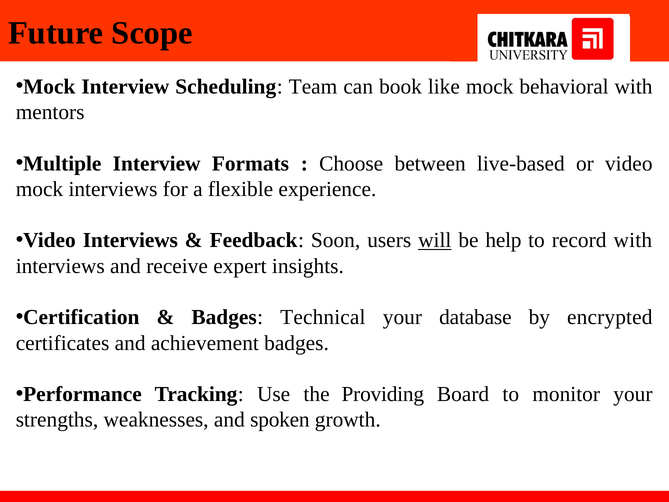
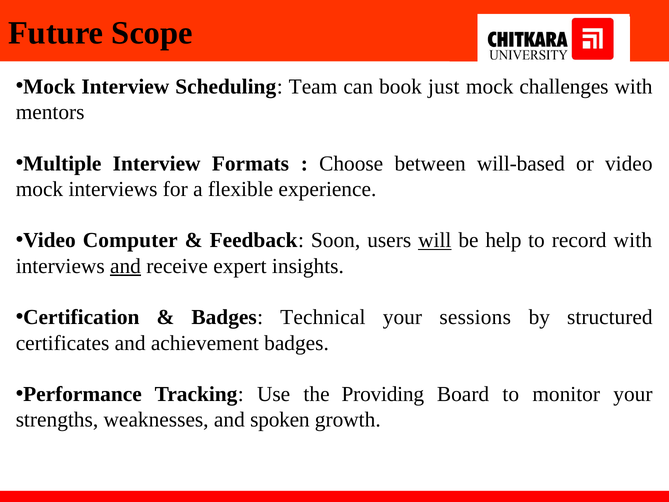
like: like -> just (444, 87)
behavioral: behavioral -> challenges (564, 87)
live-based: live-based -> will-based (521, 163)
Video Interviews: Interviews -> Computer (130, 240)
and underline: none -> present (125, 266)
database: database -> sessions (475, 317)
encrypted: encrypted -> structured (610, 317)
